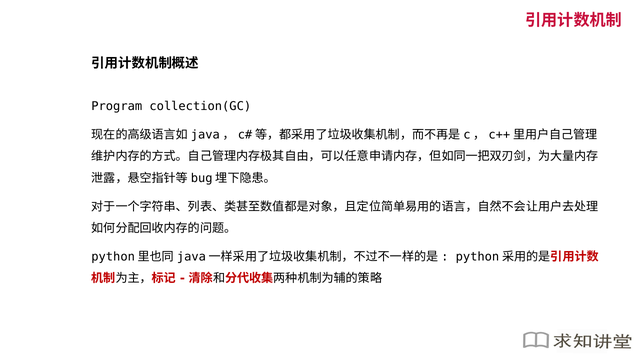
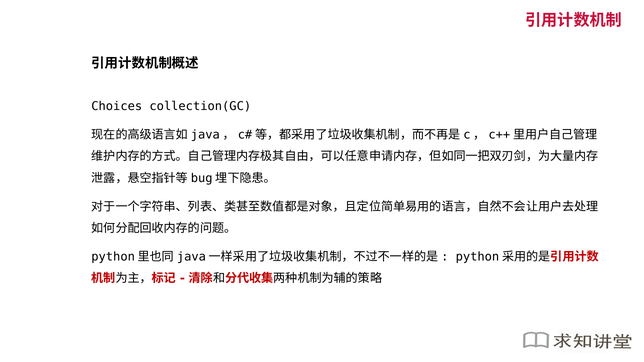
Program: Program -> Choices (117, 106)
